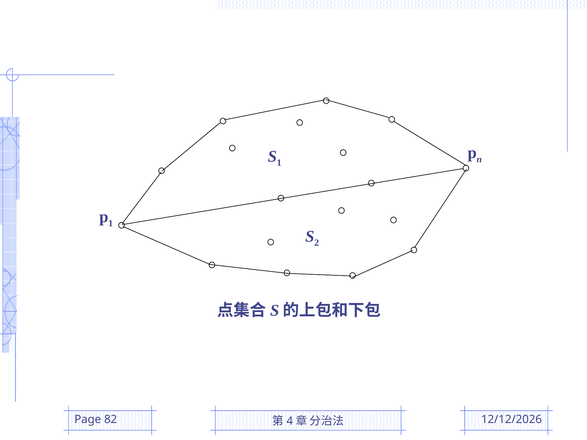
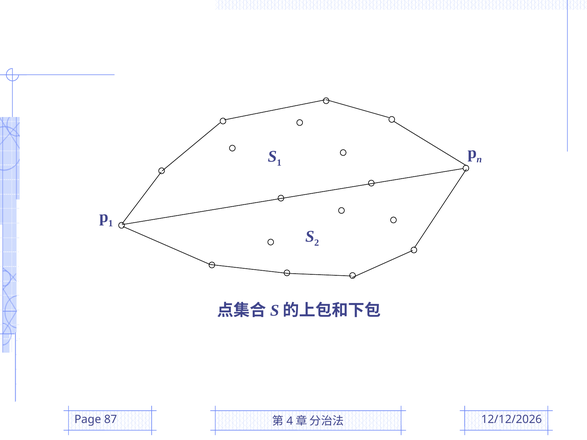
82: 82 -> 87 (111, 420)
